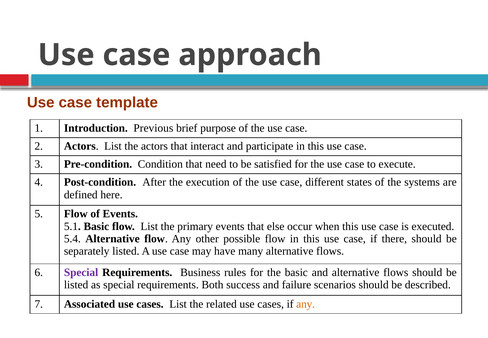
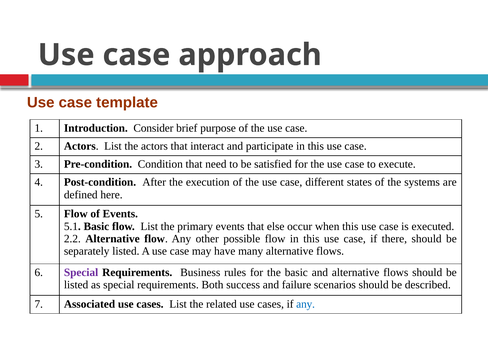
Previous: Previous -> Consider (153, 128)
5.4: 5.4 -> 2.2 (72, 239)
any colour: orange -> blue (306, 304)
